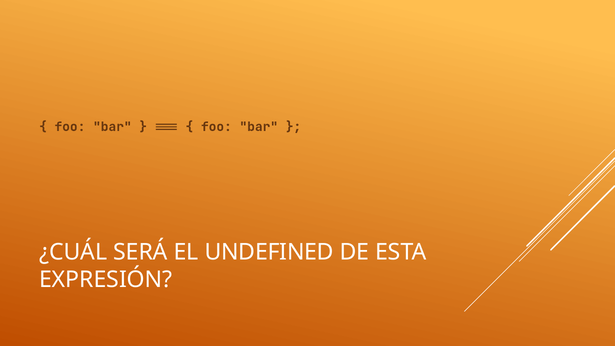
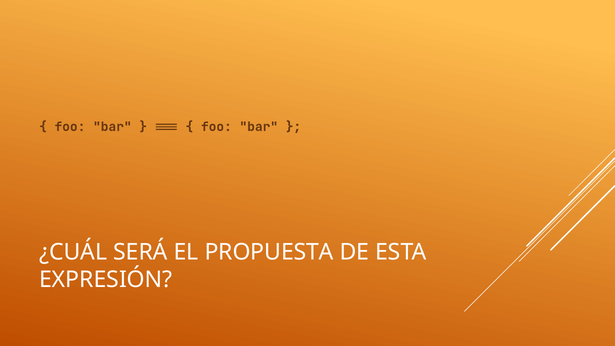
UNDEFINED: UNDEFINED -> PROPUESTA (269, 252)
